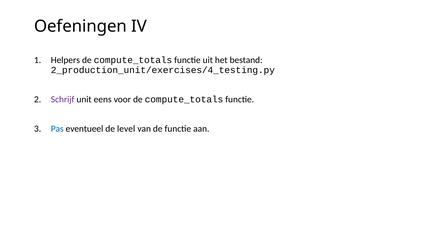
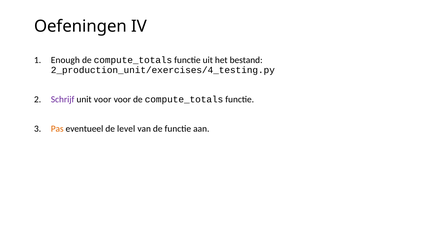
Helpers: Helpers -> Enough (65, 60)
unit eens: eens -> voor (103, 100)
Pas colour: blue -> orange (57, 129)
